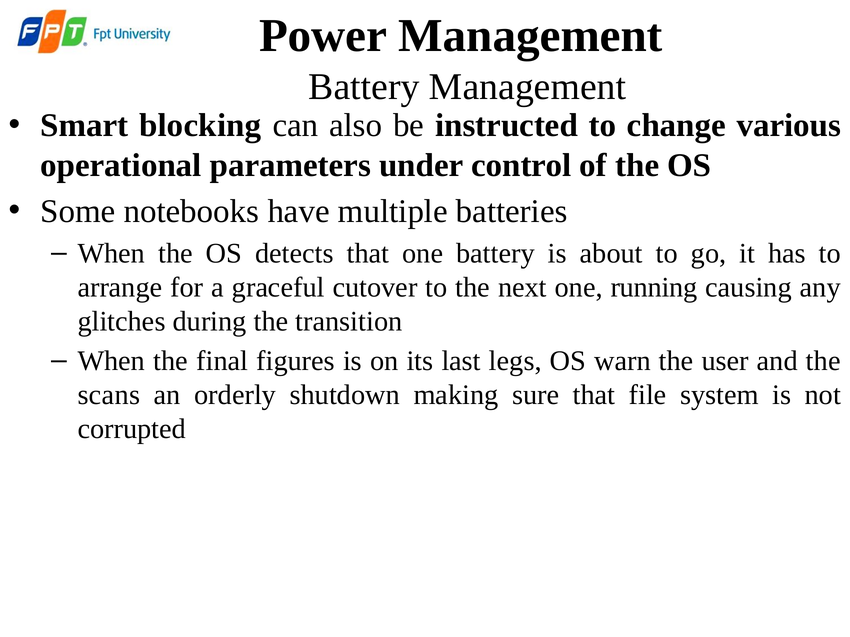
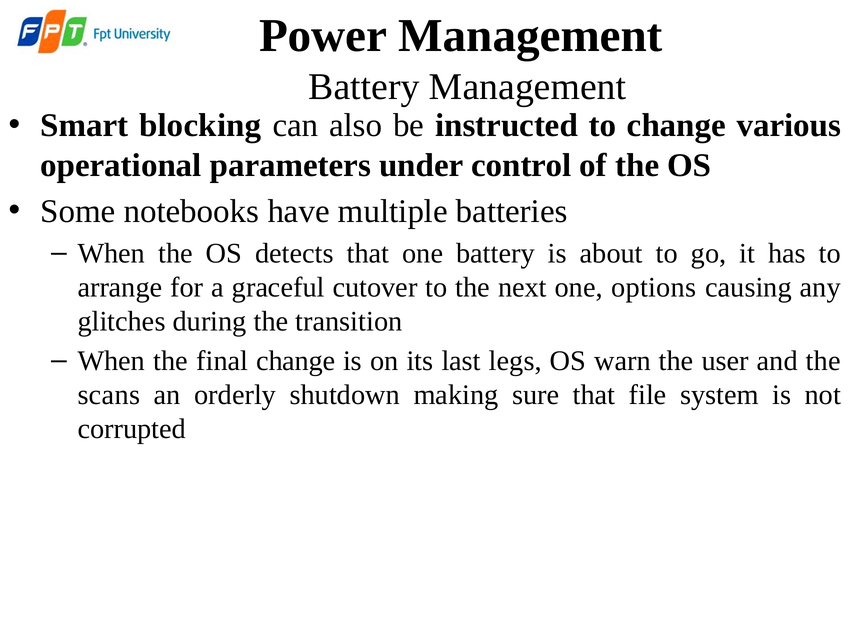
running: running -> options (654, 288)
final figures: figures -> change (296, 361)
